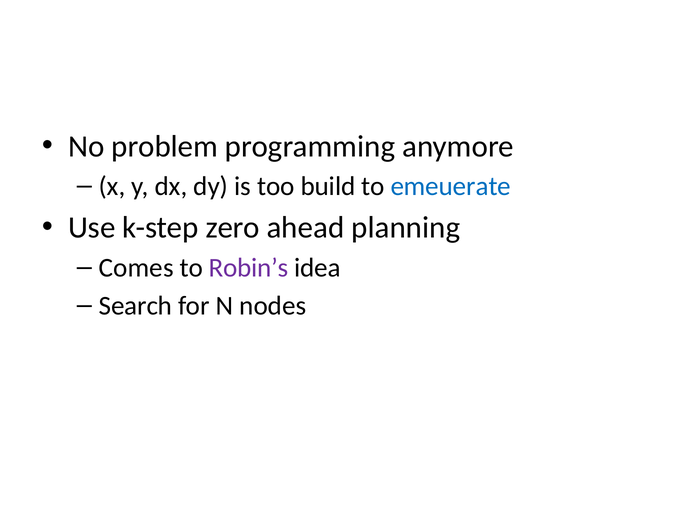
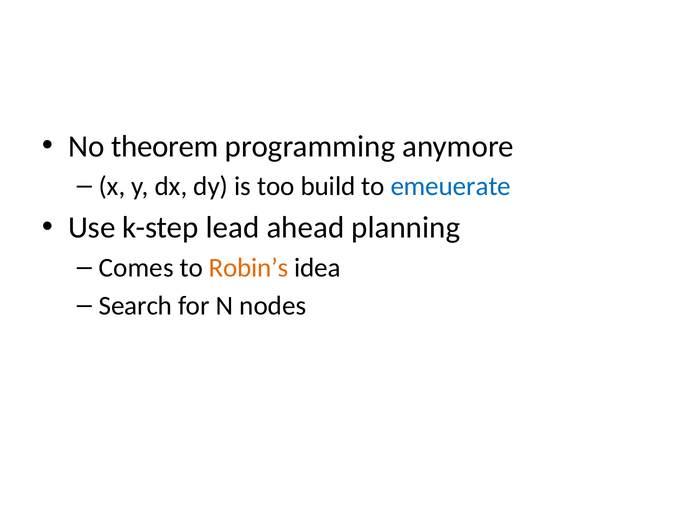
problem: problem -> theorem (165, 146)
zero: zero -> lead (233, 228)
Robin’s colour: purple -> orange (249, 268)
